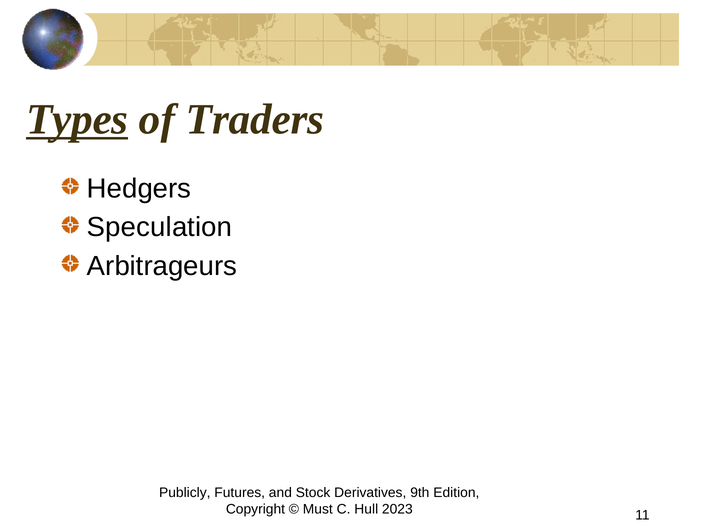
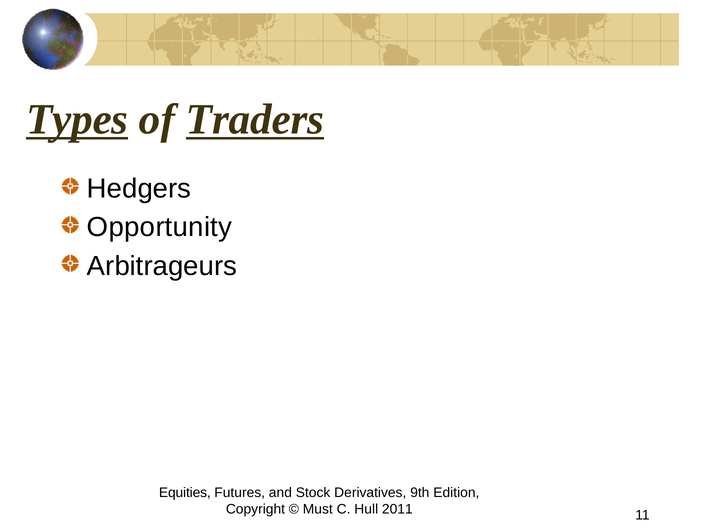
Traders underline: none -> present (255, 120)
Speculation: Speculation -> Opportunity (160, 228)
Publicly: Publicly -> Equities (185, 493)
2023: 2023 -> 2011 (397, 510)
